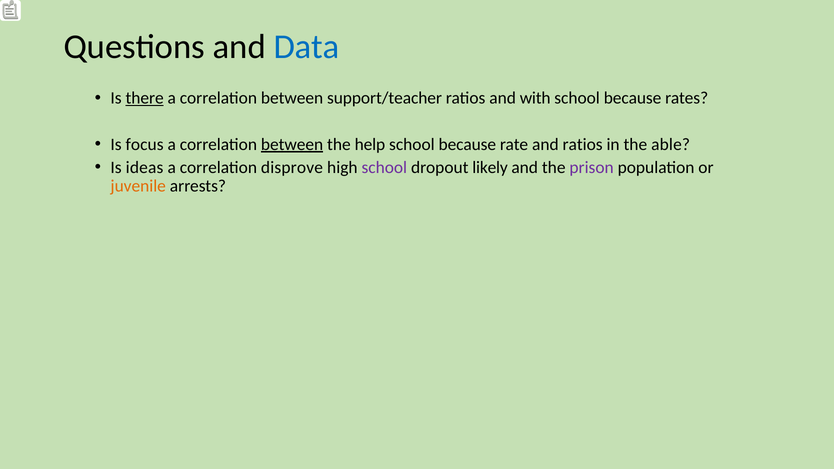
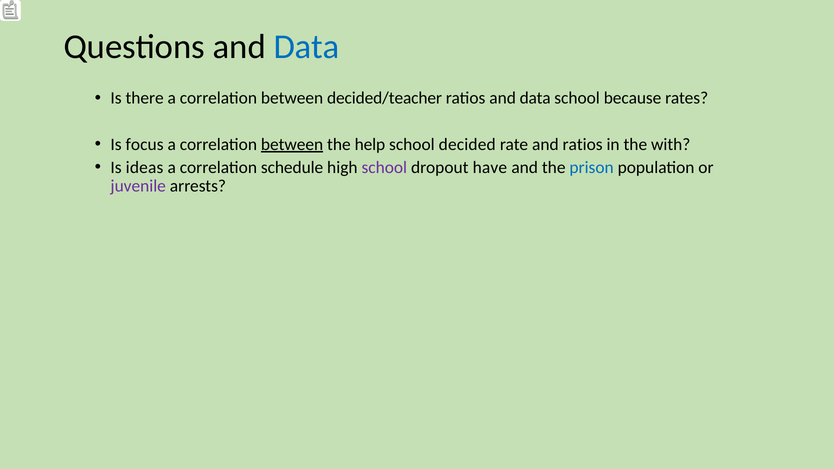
there underline: present -> none (145, 98)
support/teacher: support/teacher -> decided/teacher (385, 98)
ratios and with: with -> data (535, 98)
because: because -> decided (467, 144)
able: able -> with (671, 144)
disprove: disprove -> schedule (292, 167)
likely: likely -> have (490, 167)
prison colour: purple -> blue (592, 167)
juvenile colour: orange -> purple (138, 186)
